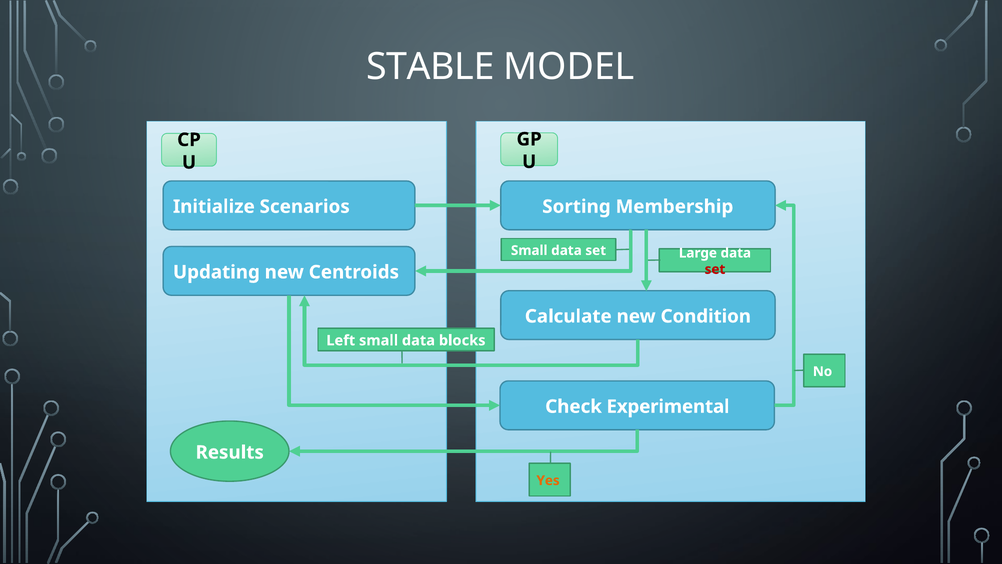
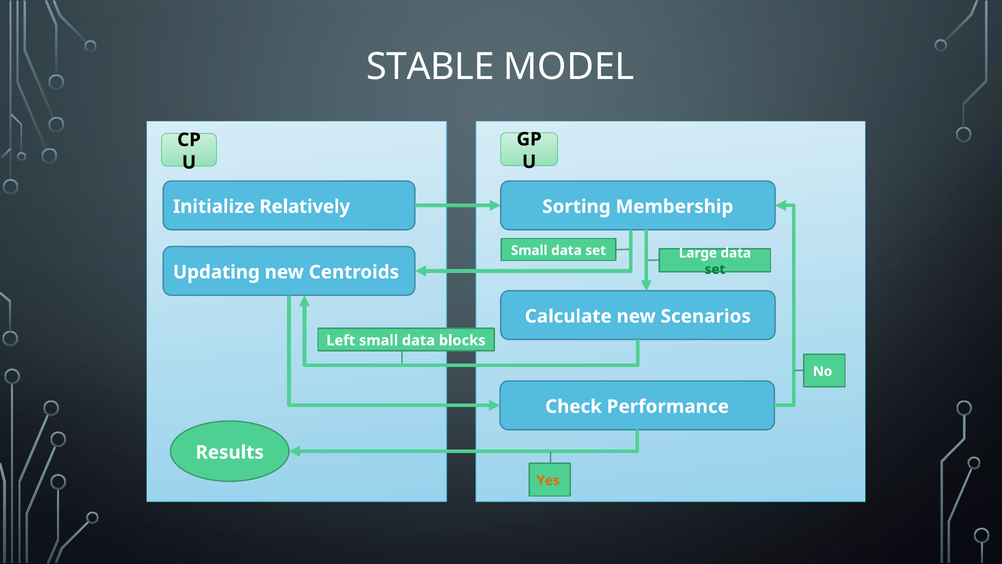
Scenarios: Scenarios -> Relatively (305, 207)
set colour: red -> green (715, 269)
Condition: Condition -> Scenarios (706, 316)
Experimental: Experimental -> Performance (668, 406)
